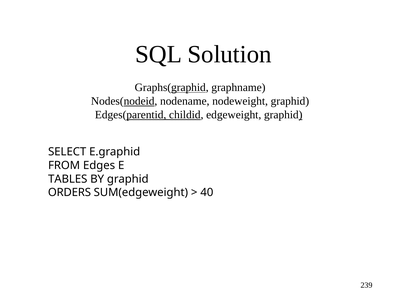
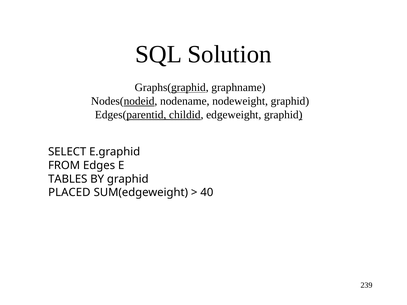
ORDERS: ORDERS -> PLACED (69, 193)
